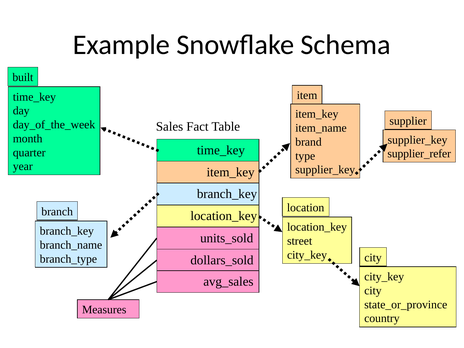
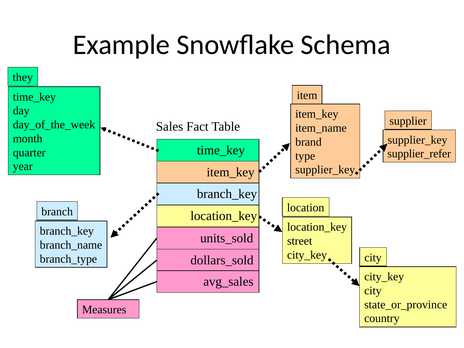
built: built -> they (23, 77)
